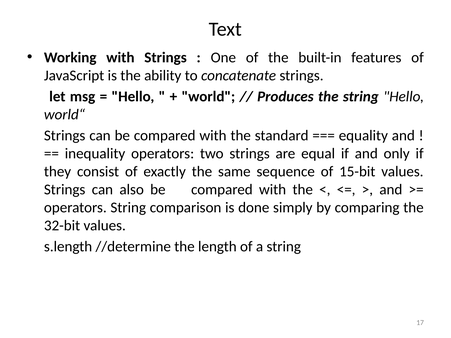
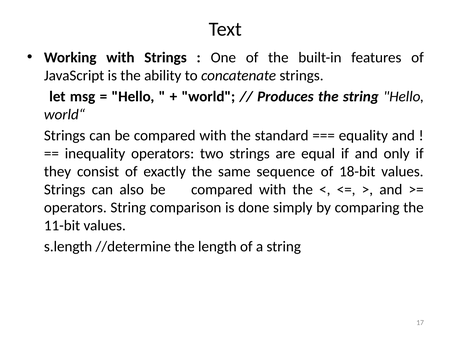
15-bit: 15-bit -> 18-bit (357, 172)
32-bit: 32-bit -> 11-bit (62, 226)
